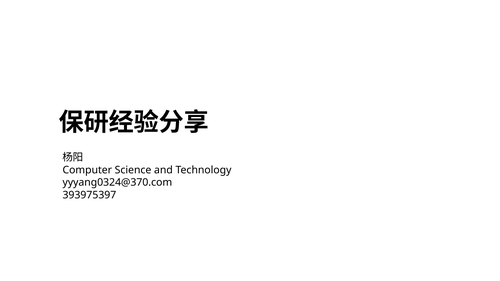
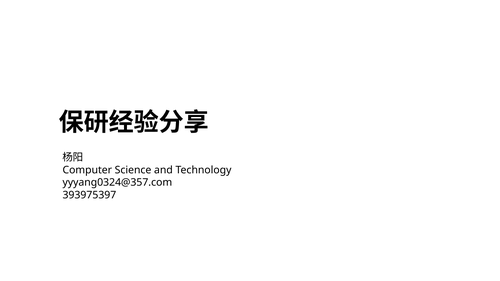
yyyang0324@370.com: yyyang0324@370.com -> yyyang0324@357.com (117, 183)
